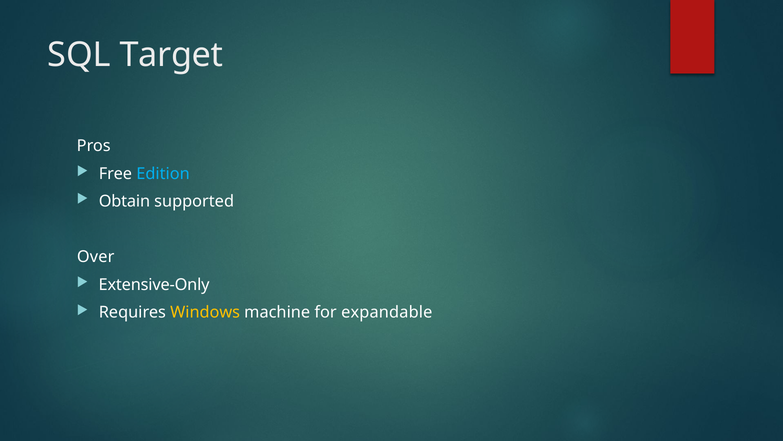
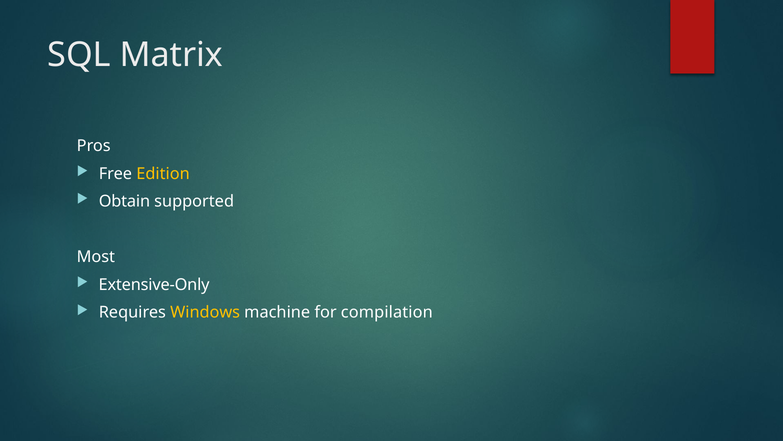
Target: Target -> Matrix (171, 55)
Edition colour: light blue -> yellow (163, 173)
Over: Over -> Most (96, 257)
expandable: expandable -> compilation (387, 312)
